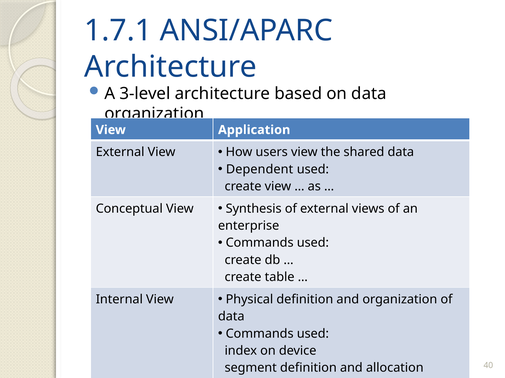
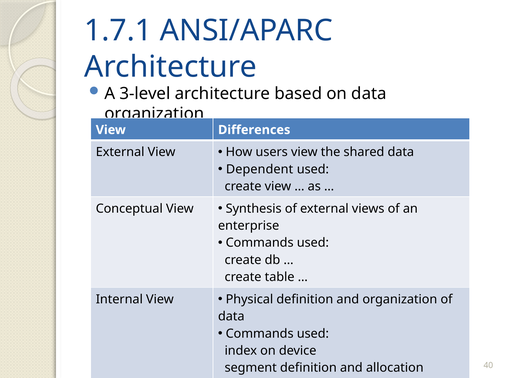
Application: Application -> Differences (254, 130)
